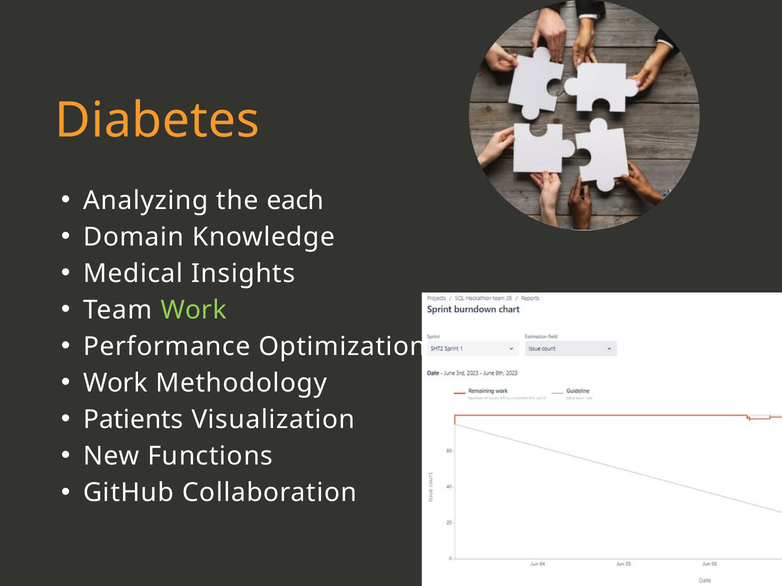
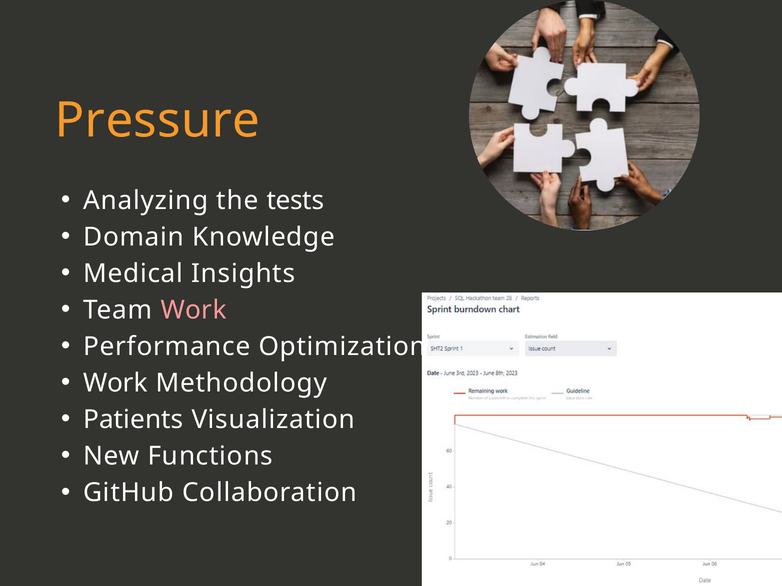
Diabetes: Diabetes -> Pressure (157, 120)
each: each -> tests (295, 201)
Work colour: light green -> pink (194, 311)
